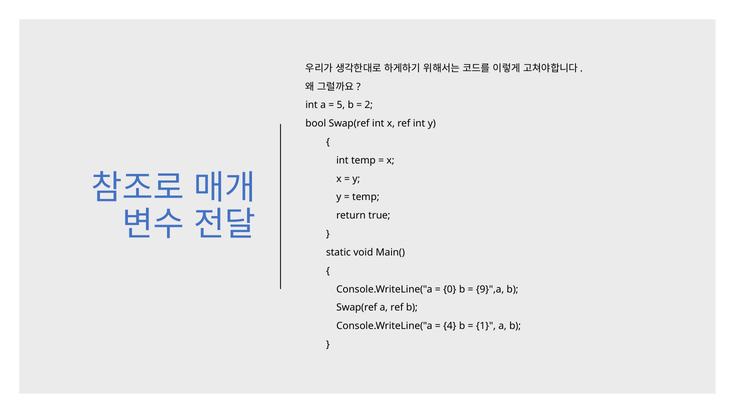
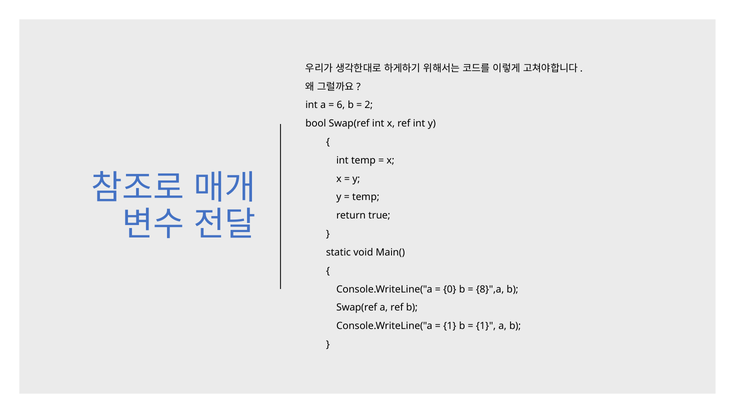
5: 5 -> 6 (341, 105)
9}",a: 9}",a -> 8}",a (490, 290)
4: 4 -> 1 (450, 326)
